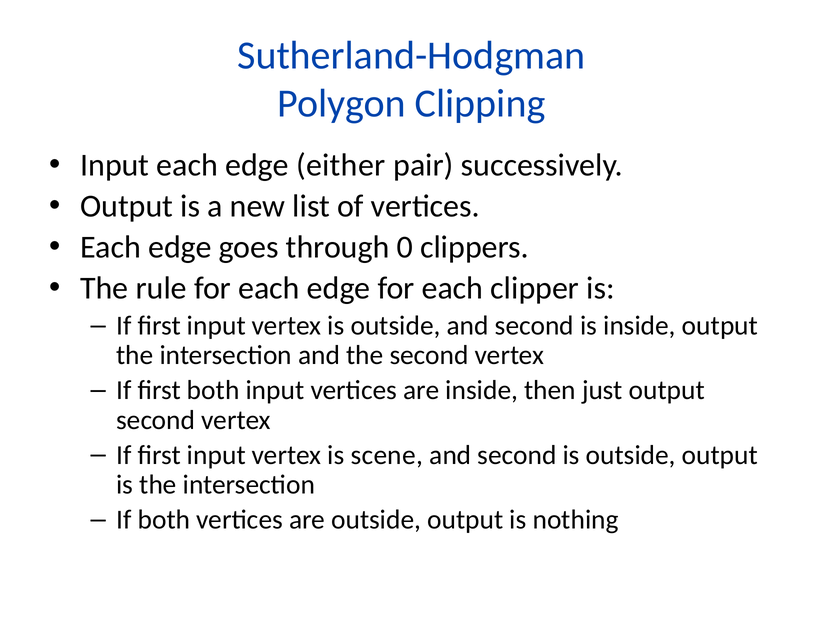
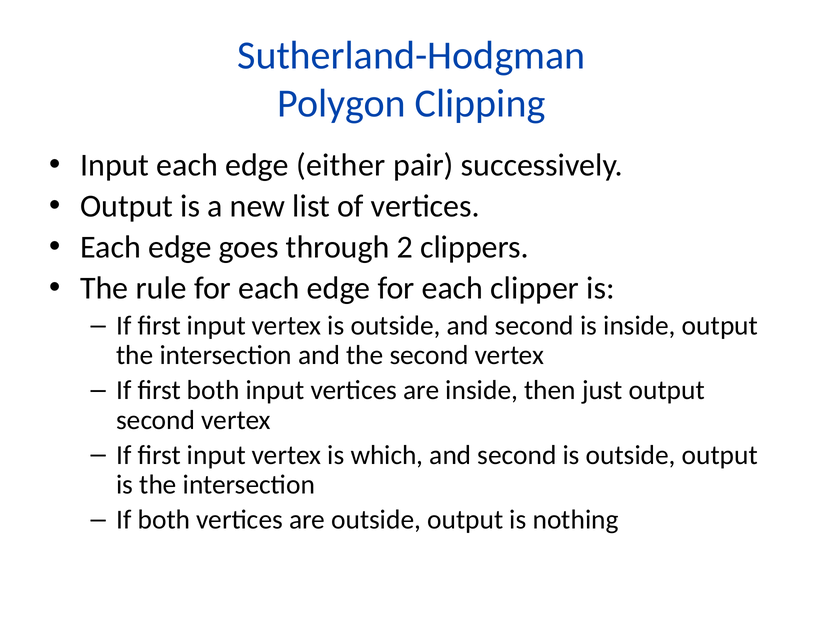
0: 0 -> 2 (405, 247)
scene: scene -> which (387, 455)
